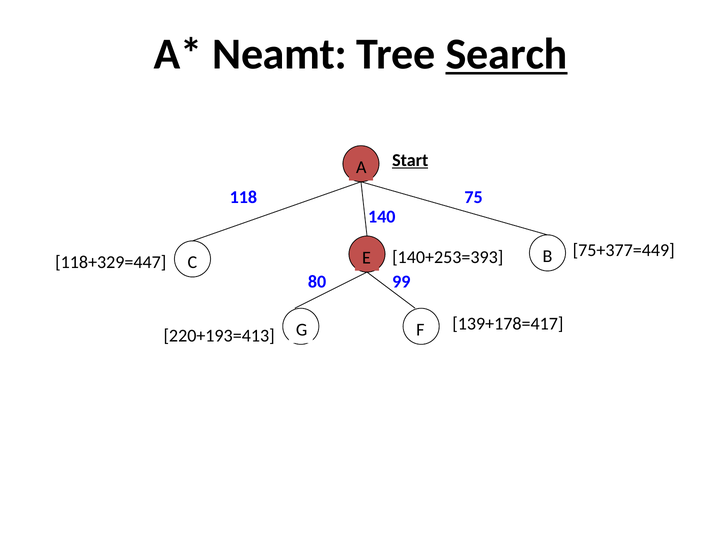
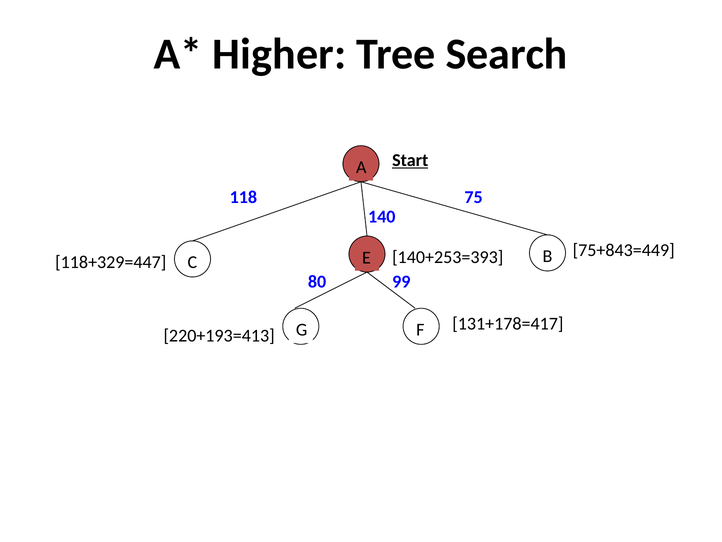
Neamt: Neamt -> Higher (279, 54)
Search underline: present -> none (507, 54)
75+377=449: 75+377=449 -> 75+843=449 (624, 250)
139+178=417: 139+178=417 -> 131+178=417 (508, 324)
